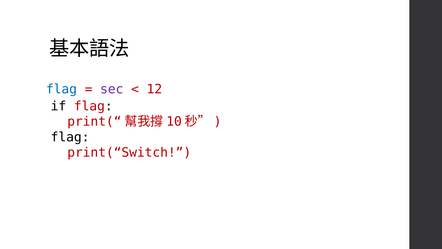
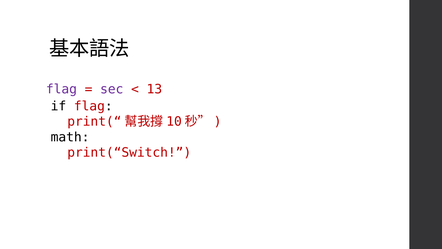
flag colour: blue -> purple (61, 89)
12: 12 -> 13 (154, 89)
flag: flag -> math (70, 137)
